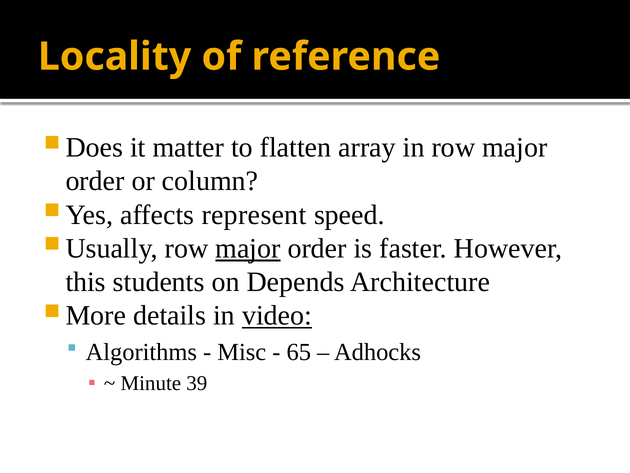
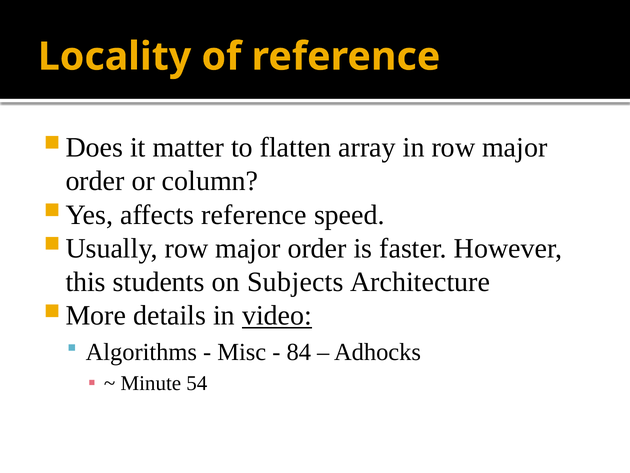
affects represent: represent -> reference (254, 215)
major underline: present -> none (248, 248)
Depends: Depends -> Subjects (295, 282)
65: 65 -> 84 (299, 352)
39: 39 -> 54 (197, 383)
